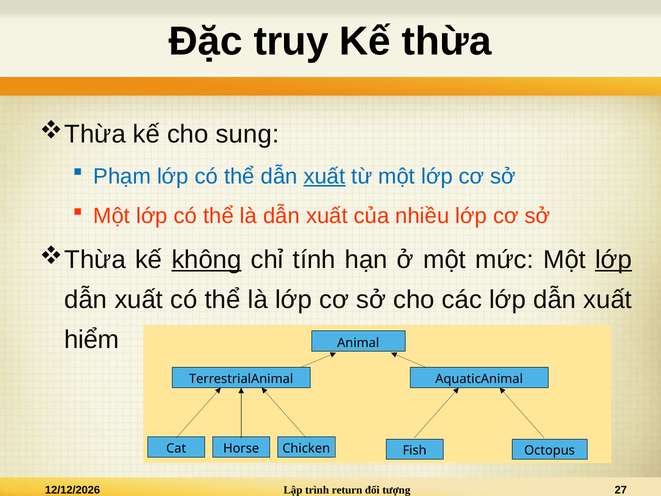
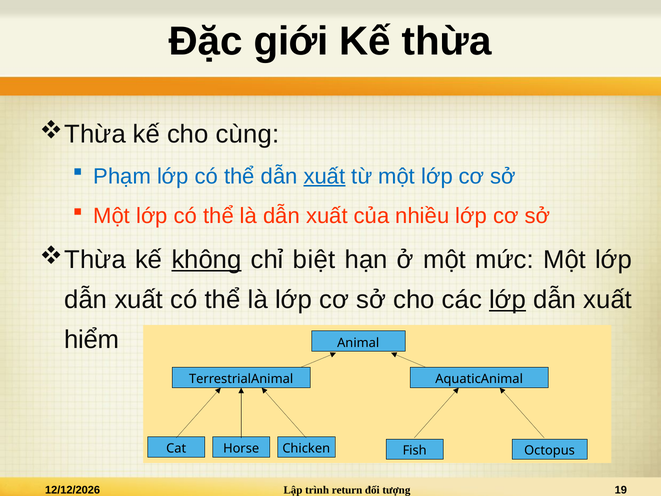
truy: truy -> giới (291, 41)
sung: sung -> cùng (248, 134)
tính: tính -> biệt (314, 260)
lớp underline: present -> none (614, 260)
lớp underline: none -> present (508, 300)
27: 27 -> 19 (621, 490)
